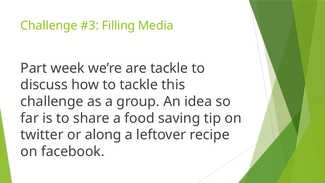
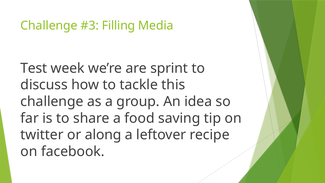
Part: Part -> Test (34, 68)
are tackle: tackle -> sprint (169, 68)
